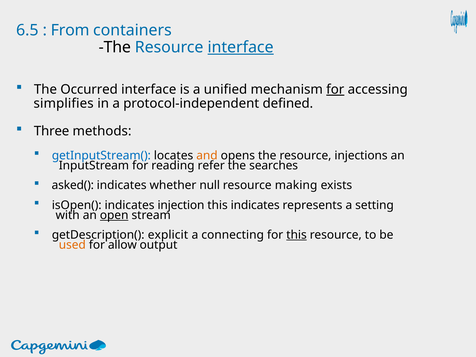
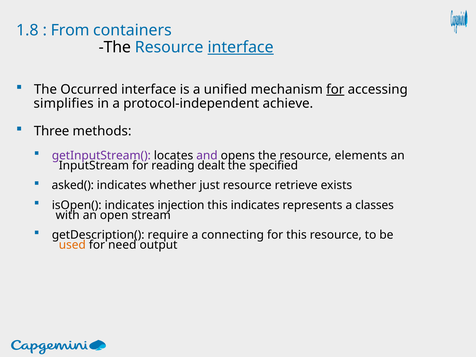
6.5: 6.5 -> 1.8 (27, 30)
defined: defined -> achieve (288, 103)
getInputStream( colour: blue -> purple (101, 156)
and colour: orange -> purple (207, 156)
injections: injections -> elements (361, 156)
refer: refer -> dealt (211, 166)
searches: searches -> specified (274, 166)
null: null -> just (210, 185)
making: making -> retrieve (296, 185)
setting: setting -> classes (375, 205)
open underline: present -> none (114, 215)
explicit: explicit -> require (168, 235)
this underline: present -> none (297, 235)
allow: allow -> need (122, 245)
